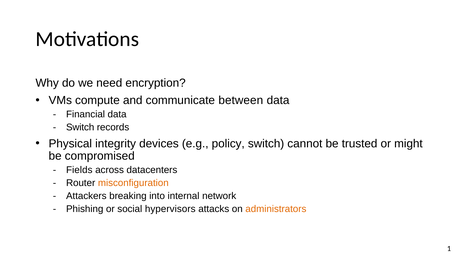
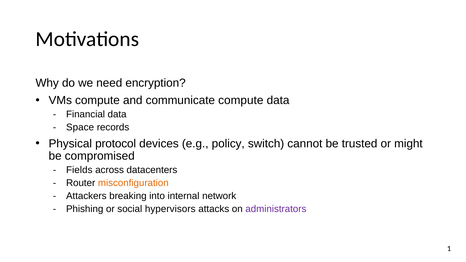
communicate between: between -> compute (241, 100)
Switch: Switch -> Space (80, 127)
integrity: integrity -> protocol (116, 144)
administrators colour: orange -> purple (276, 209)
